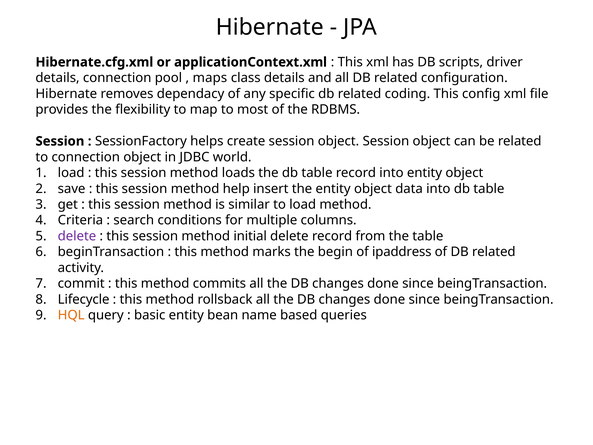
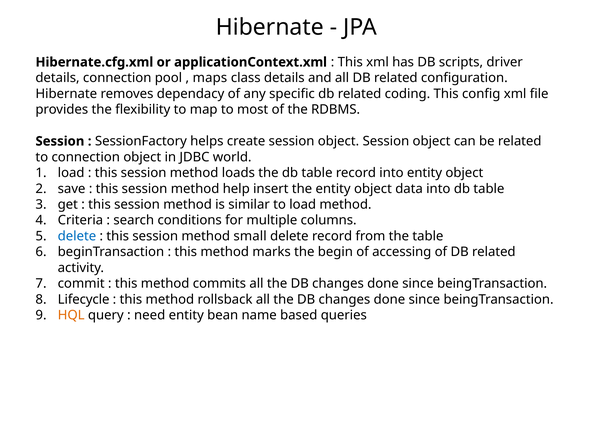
delete colour: purple -> blue (77, 236)
initial: initial -> small (250, 236)
ipaddress: ipaddress -> accessing (402, 252)
basic: basic -> need (150, 315)
